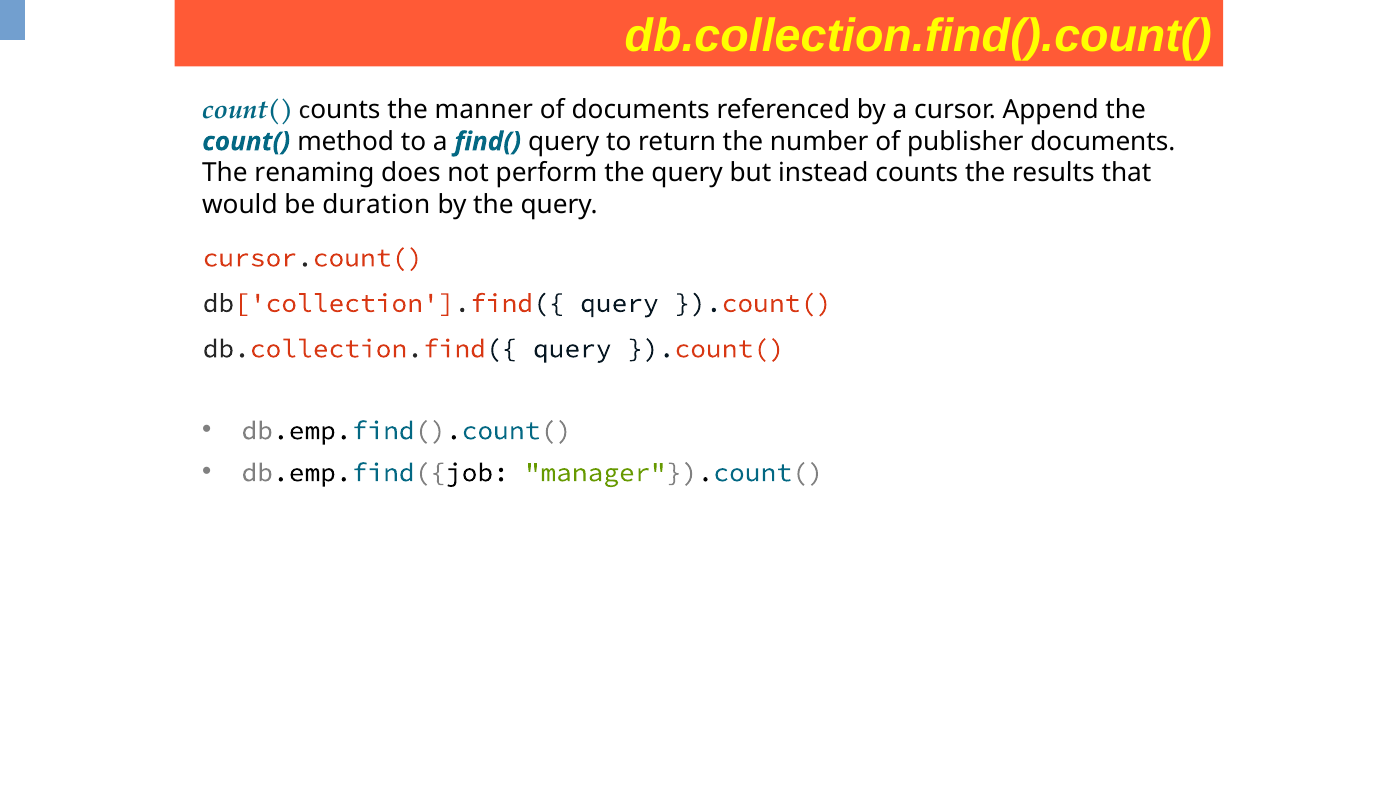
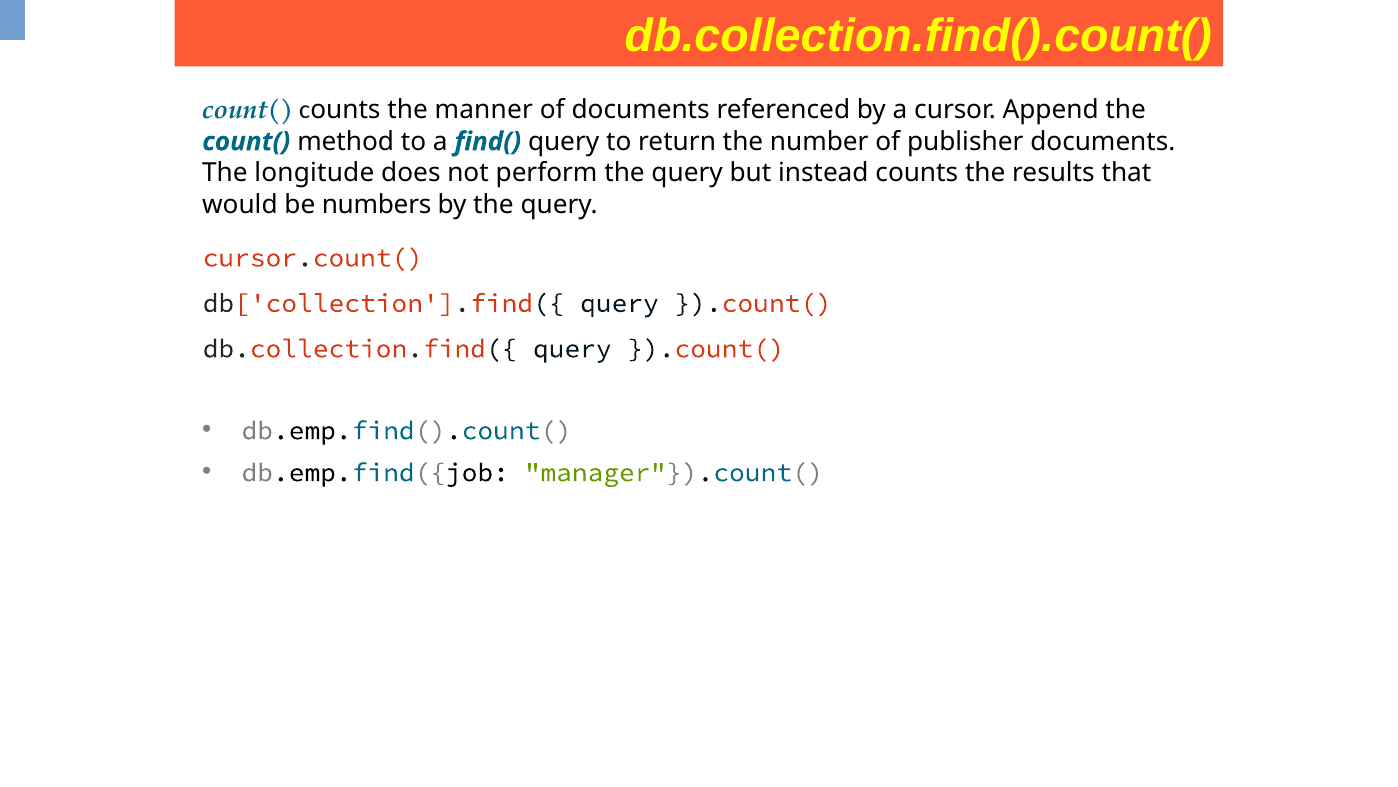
renaming: renaming -> longitude (314, 173)
duration: duration -> numbers (377, 204)
